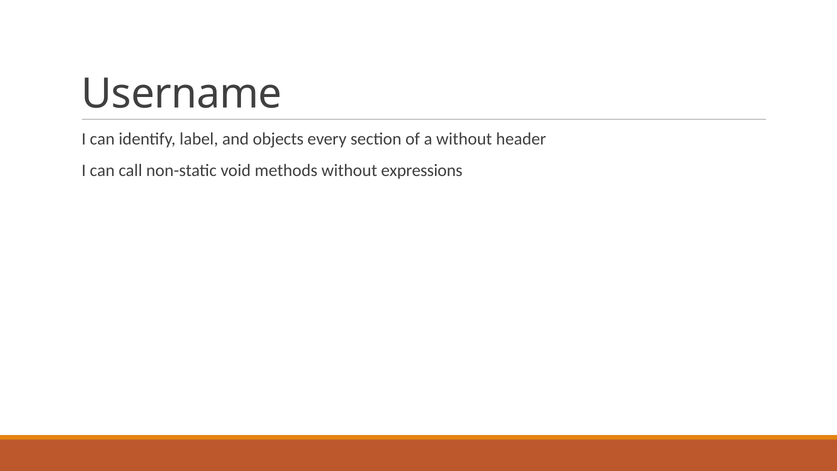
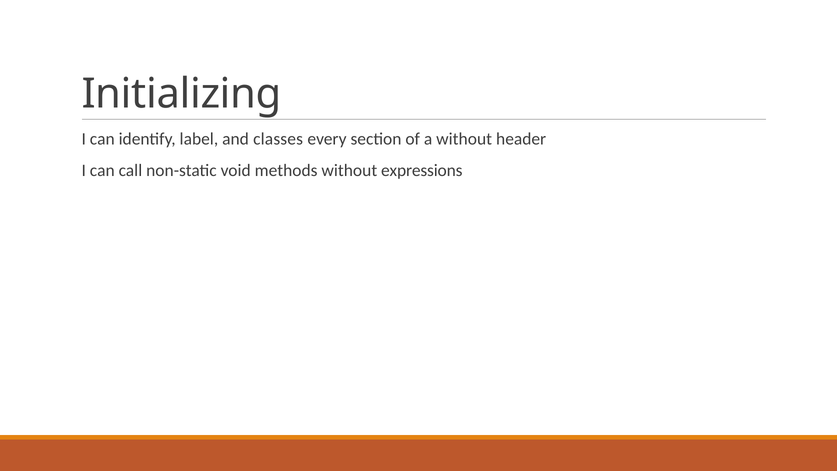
Username: Username -> Initializing (182, 94)
objects: objects -> classes (278, 139)
